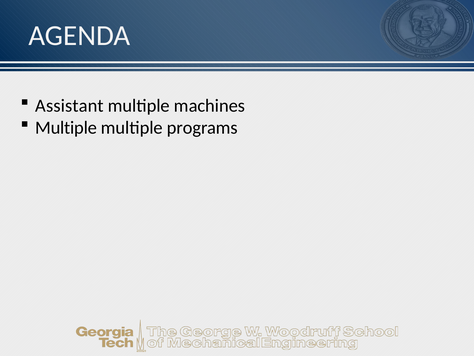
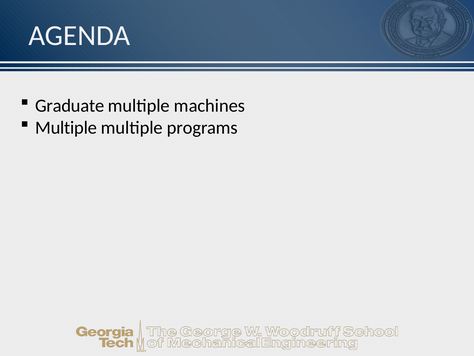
Assistant: Assistant -> Graduate (70, 106)
